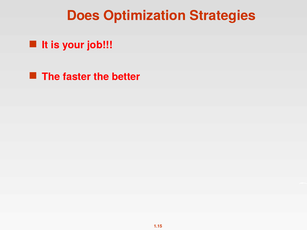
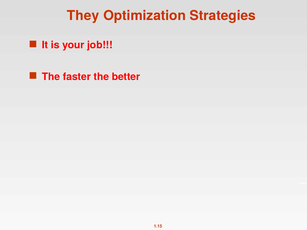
Does: Does -> They (83, 16)
